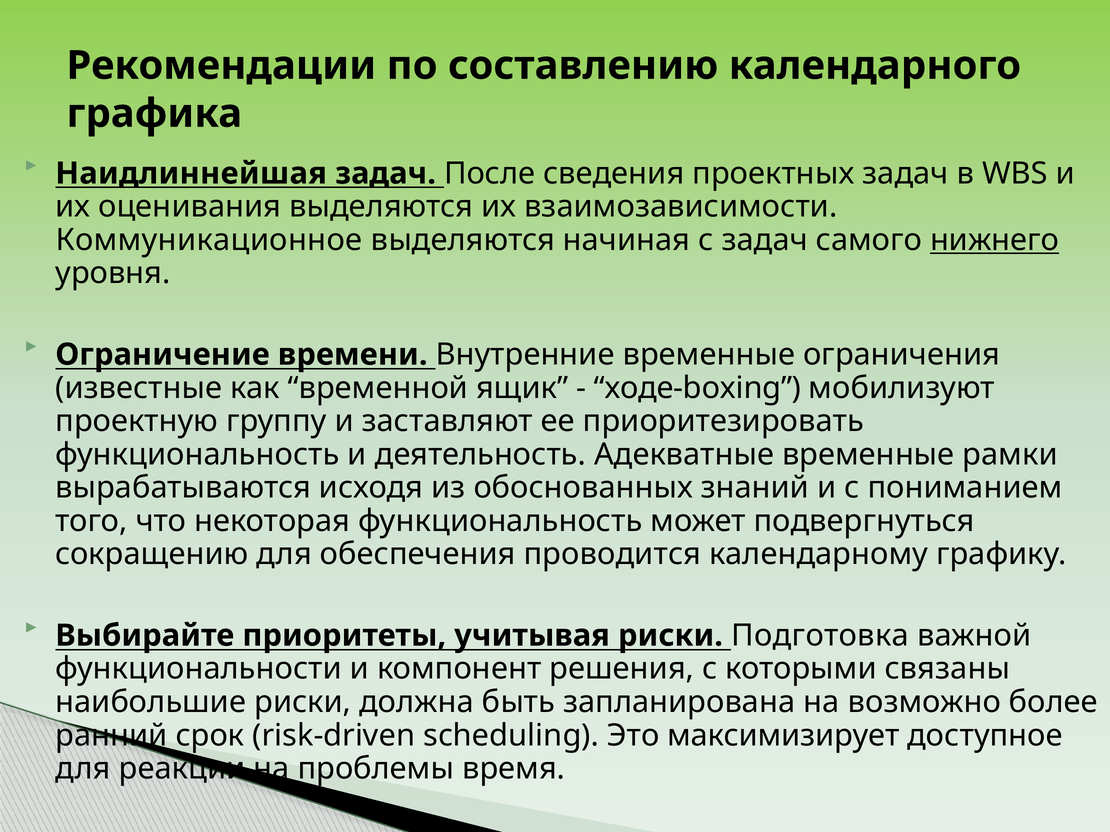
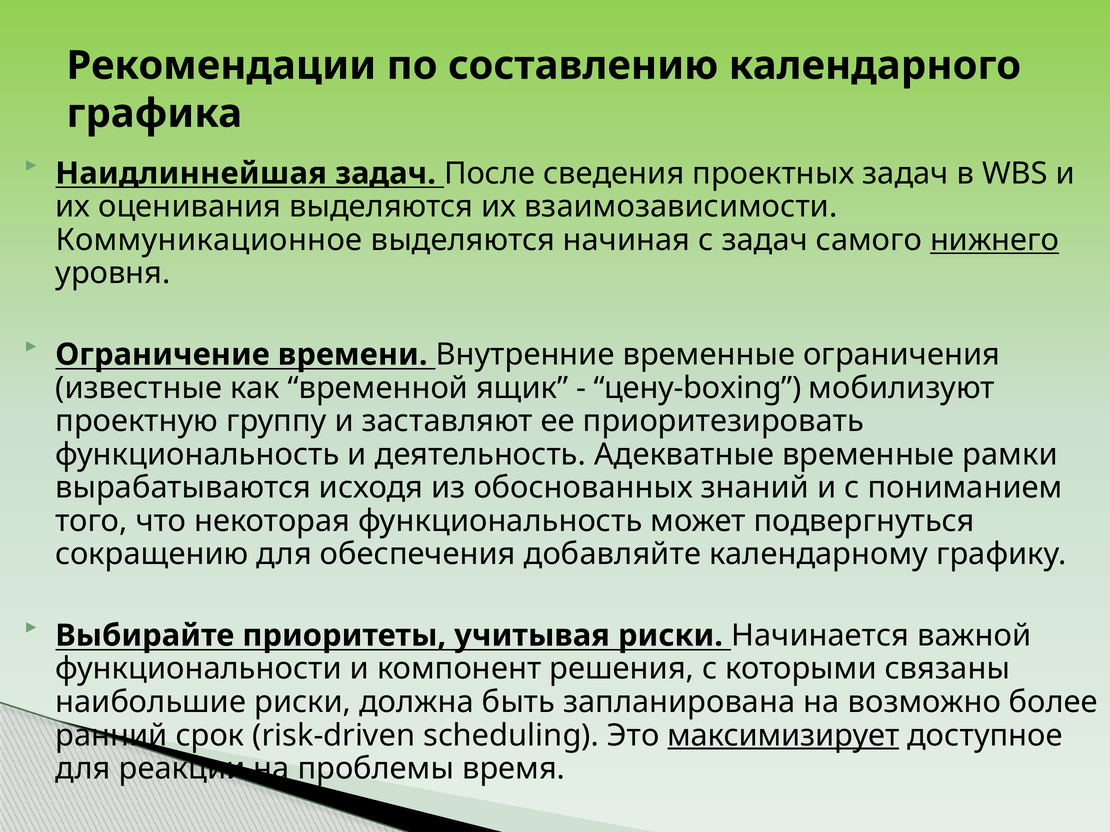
ходе-boxing: ходе-boxing -> цену-boxing (698, 388)
проводится: проводится -> добавляйте (612, 555)
Подготовка: Подготовка -> Начинается (820, 636)
максимизирует underline: none -> present (783, 736)
